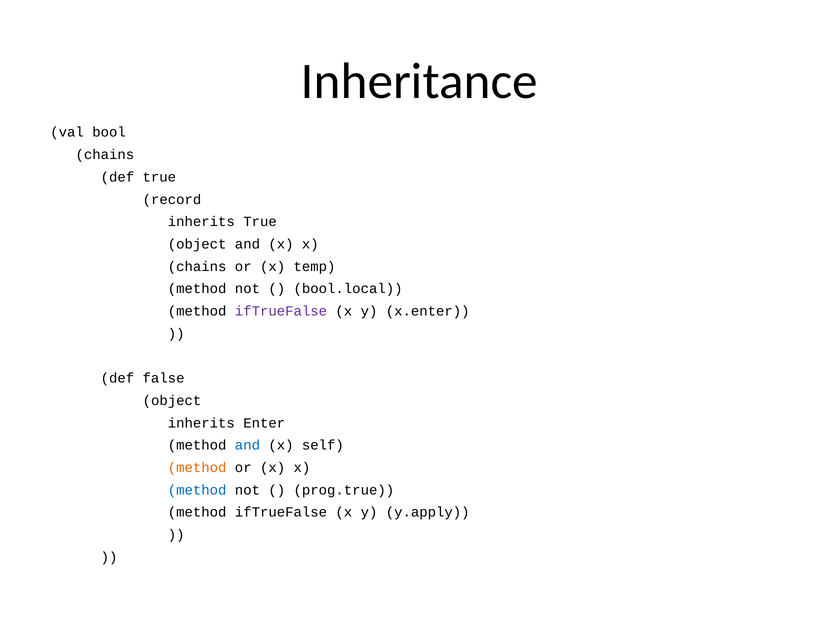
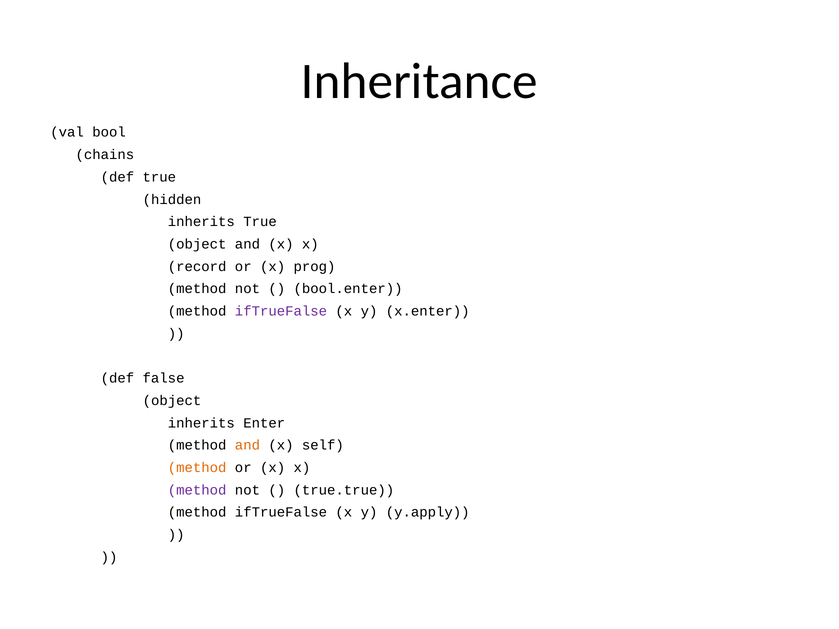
record: record -> hidden (172, 199)
chains: chains -> record (197, 267)
temp: temp -> prog (315, 267)
bool.local: bool.local -> bool.enter (348, 289)
and colour: blue -> orange (247, 445)
method colour: blue -> purple (197, 490)
prog.true: prog.true -> true.true (344, 490)
